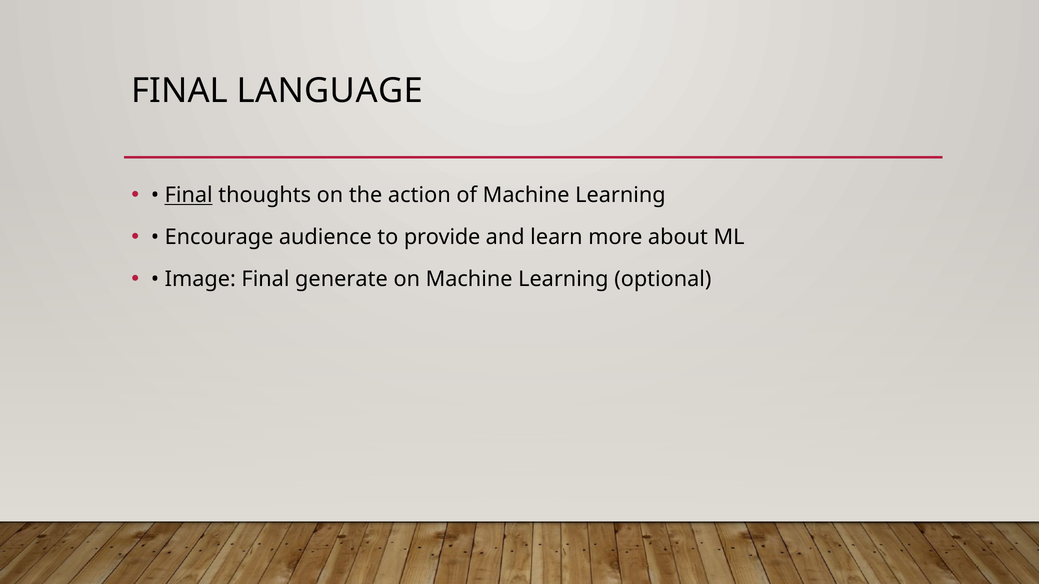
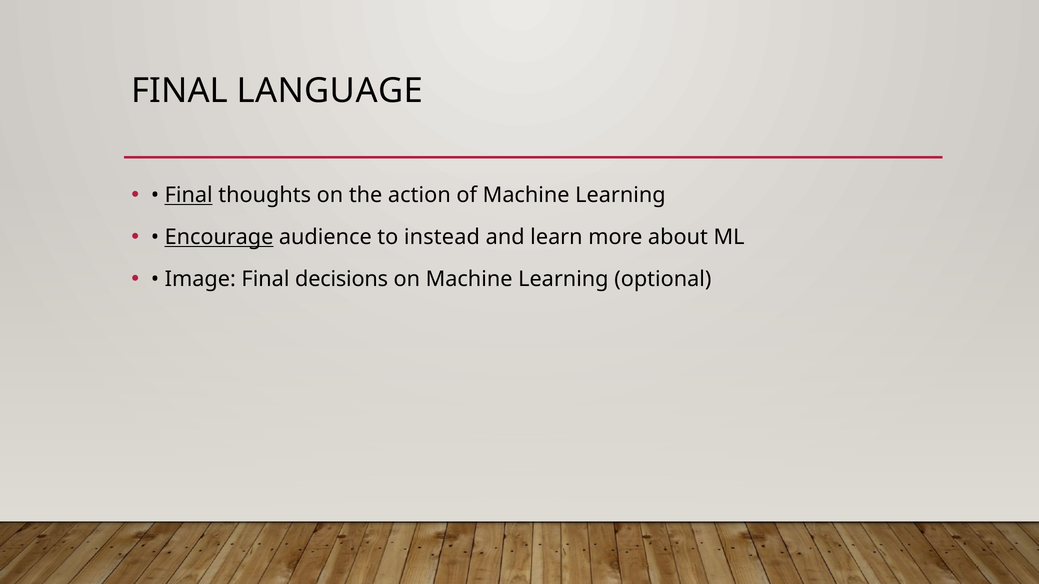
Encourage underline: none -> present (219, 237)
provide: provide -> instead (442, 237)
generate: generate -> decisions (342, 279)
